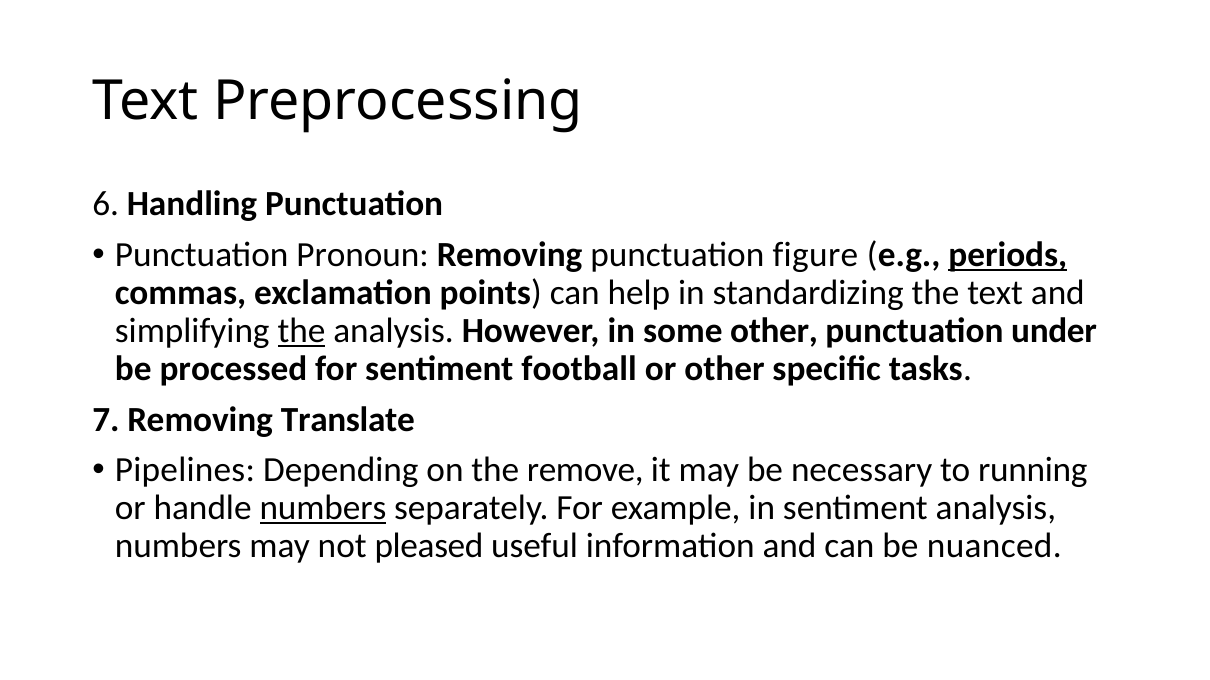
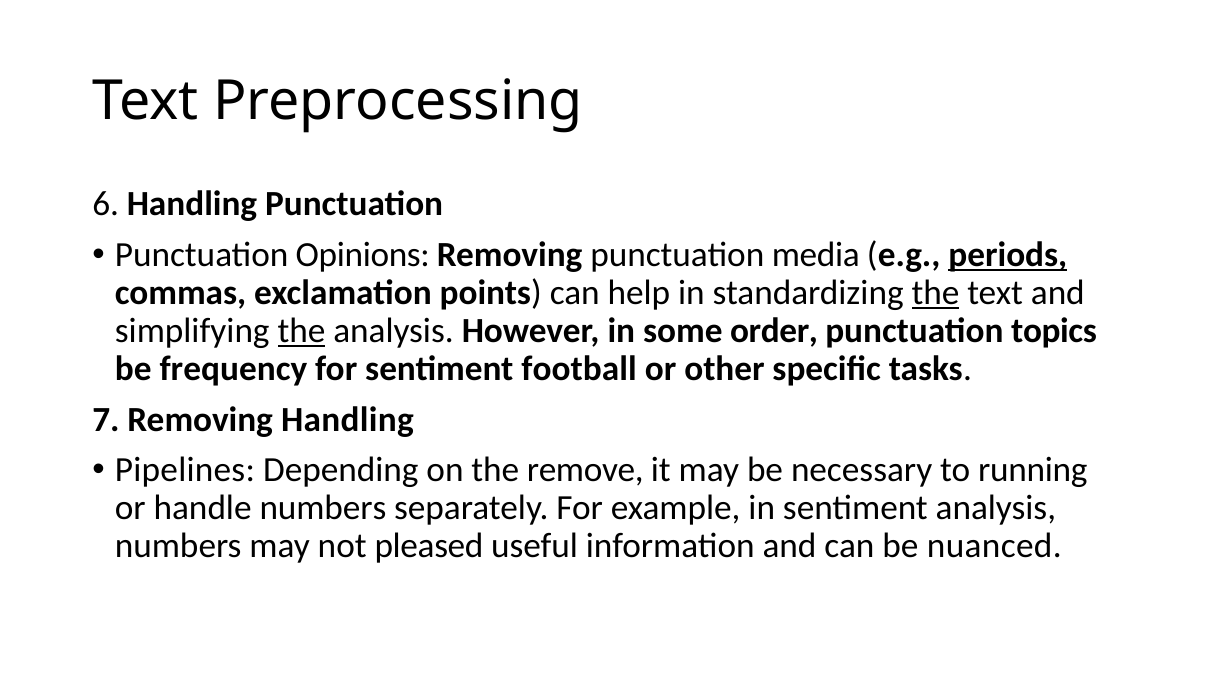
Pronoun: Pronoun -> Opinions (363, 255)
figure: figure -> media (816, 255)
the underline: none -> present (936, 293)
some other: other -> order (774, 331)
under: under -> topics (1054, 331)
processed: processed -> frequency (233, 369)
Removing Translate: Translate -> Handling (348, 420)
numbers underline: present -> none (323, 509)
